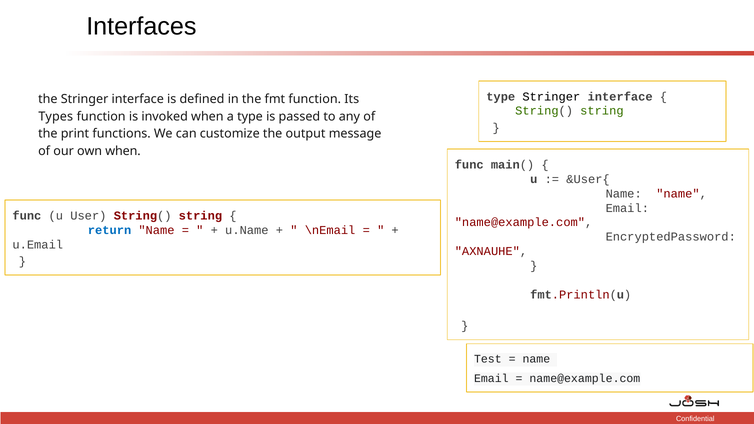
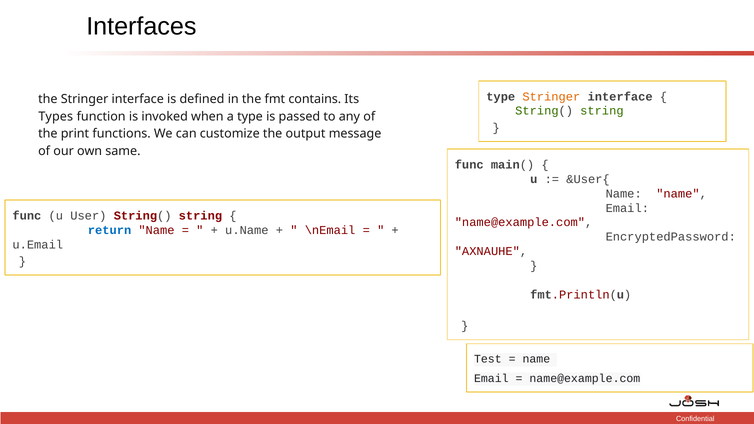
Stringer colour: black -> orange (551, 97)
fmt function: function -> contains (315, 99)
own when: when -> same (123, 151)
